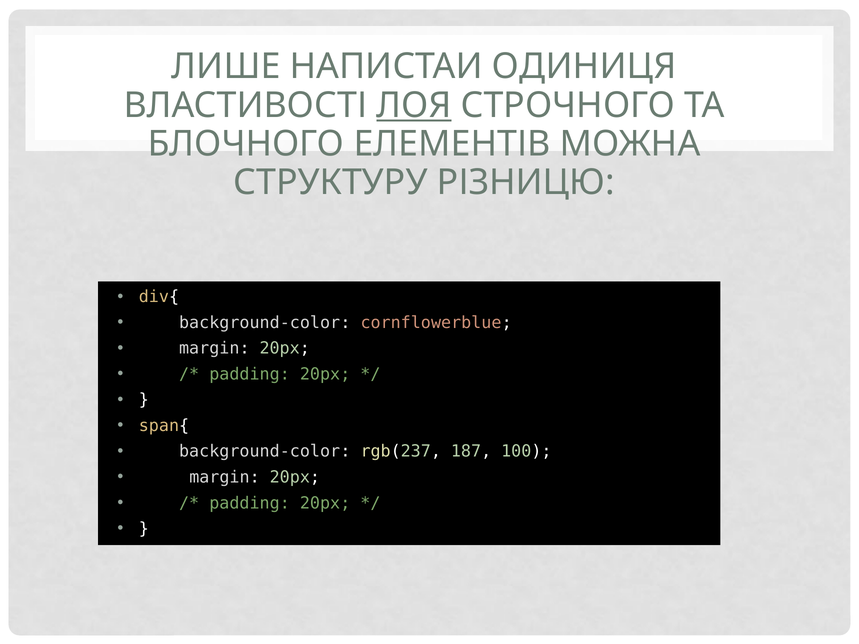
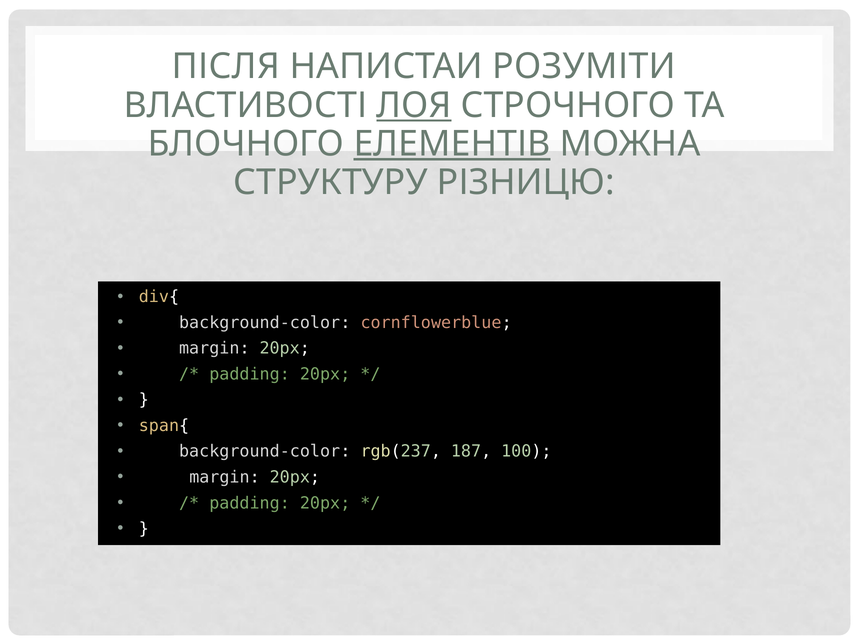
ЛИШЕ: ЛИШЕ -> ПІСЛЯ (226, 67)
ОДИНИЦЯ: ОДИНИЦЯ -> РОЗУМІТИ (584, 67)
ЕЛЕМЕНТІВ underline: none -> present (452, 144)
